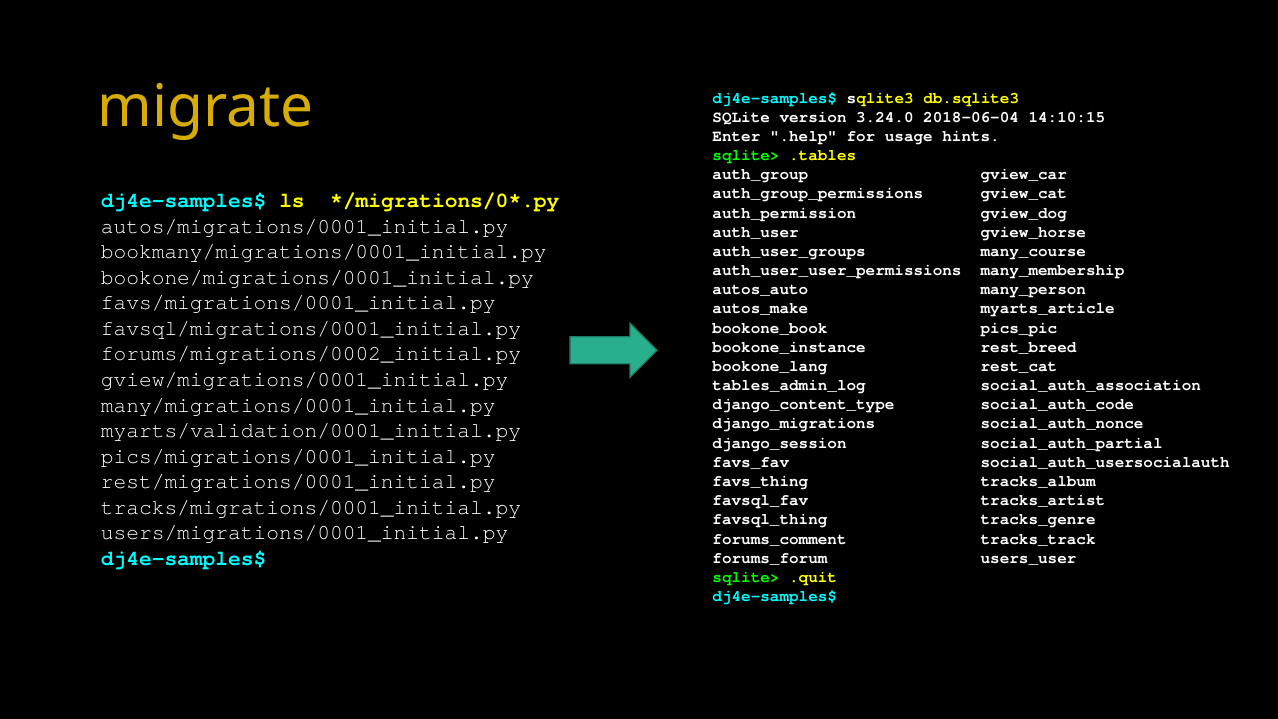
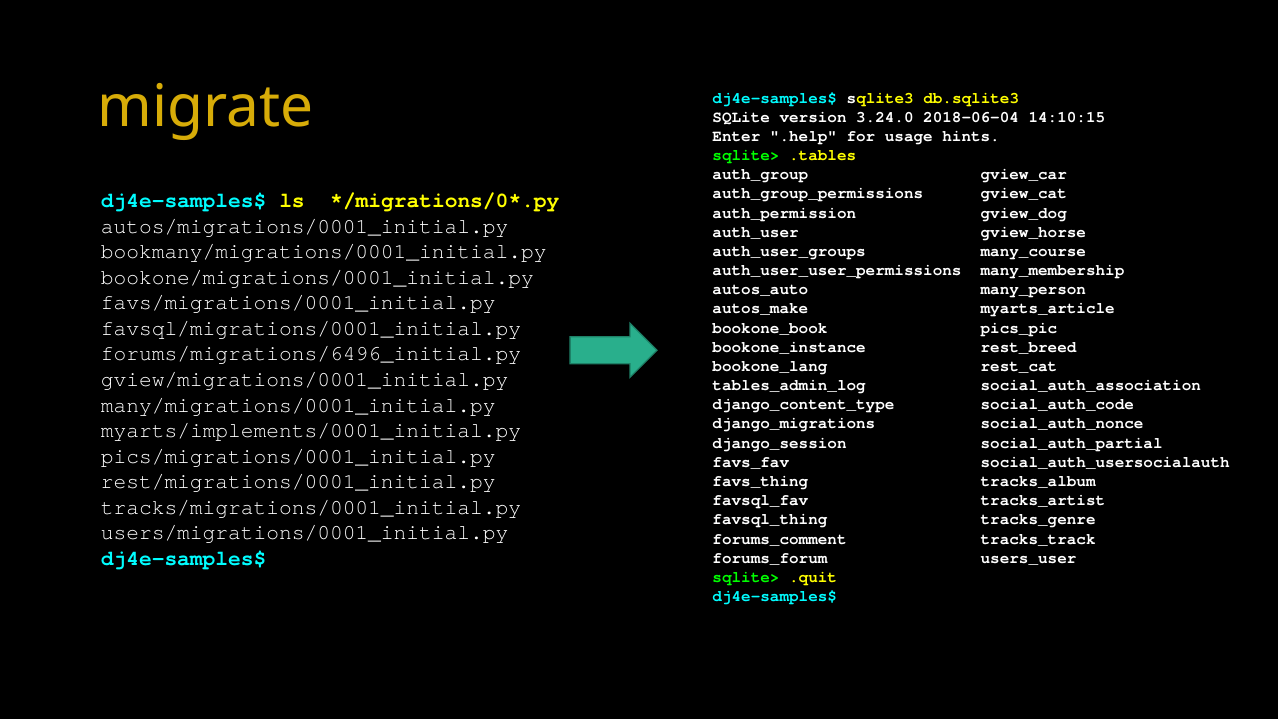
forums/migrations/0002_initial.py: forums/migrations/0002_initial.py -> forums/migrations/6496_initial.py (311, 354)
myarts/validation/0001_initial.py: myarts/validation/0001_initial.py -> myarts/implements/0001_initial.py (311, 430)
